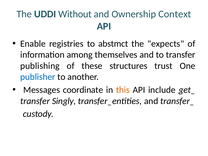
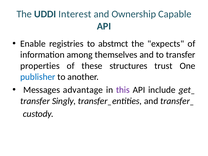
Without: Without -> Interest (75, 14)
Context: Context -> Capable (175, 14)
publishing: publishing -> properties (40, 66)
coordinate: coordinate -> advantage (83, 90)
this colour: orange -> purple (123, 90)
